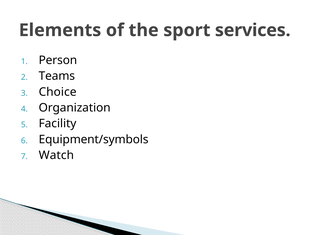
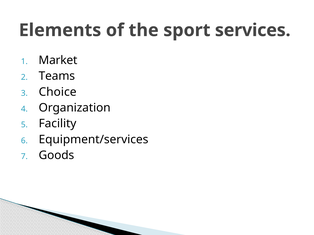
Person: Person -> Market (58, 60)
Equipment/symbols: Equipment/symbols -> Equipment/services (94, 140)
Watch: Watch -> Goods (56, 156)
